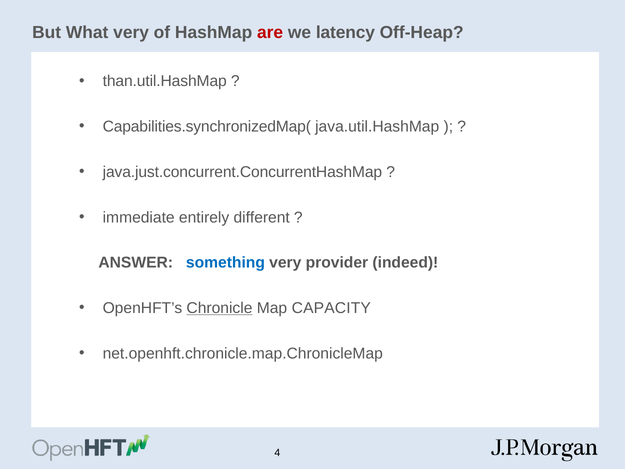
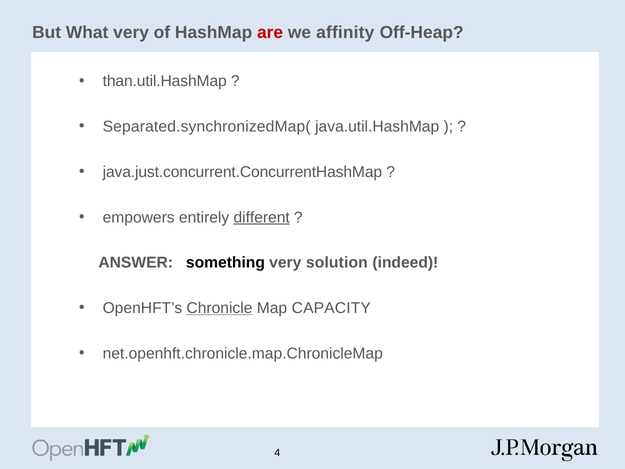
latency: latency -> affinity (345, 32)
Capabilities.synchronizedMap(: Capabilities.synchronizedMap( -> Separated.synchronizedMap( (207, 127)
immediate: immediate -> empowers (139, 217)
different underline: none -> present (262, 217)
something colour: blue -> black (225, 263)
provider: provider -> solution (337, 263)
